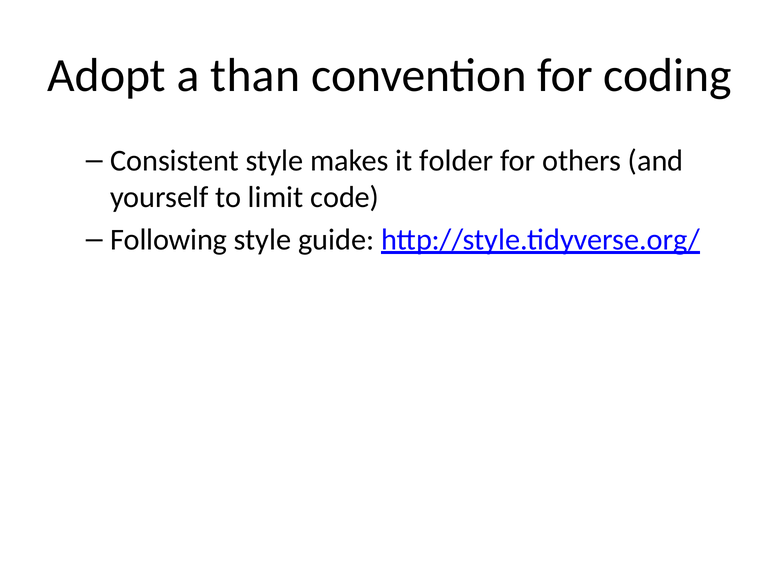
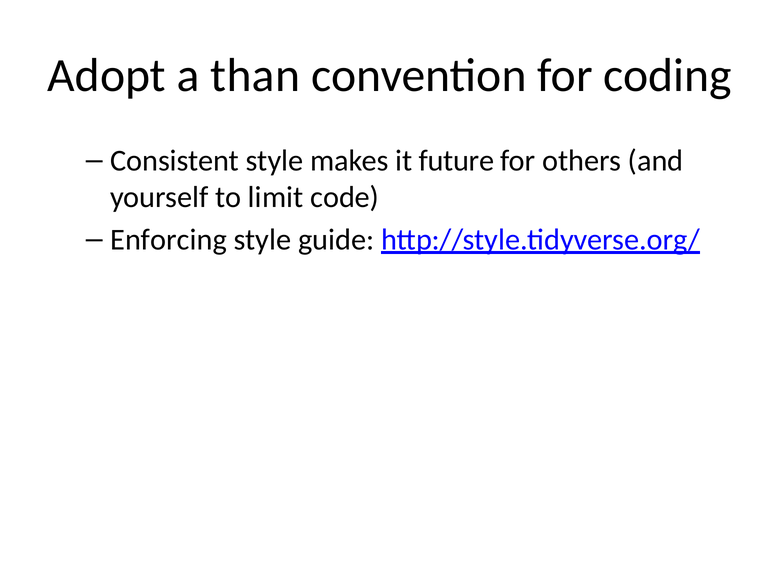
folder: folder -> future (456, 161)
Following: Following -> Enforcing (169, 240)
